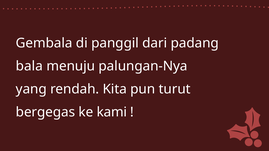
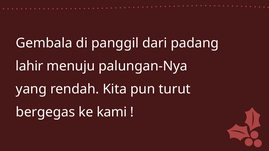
bala: bala -> lahir (29, 66)
